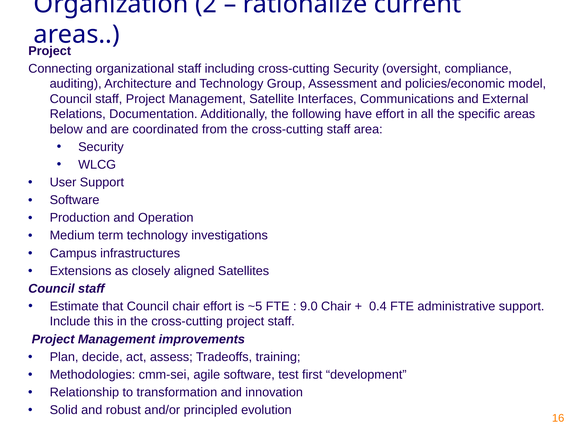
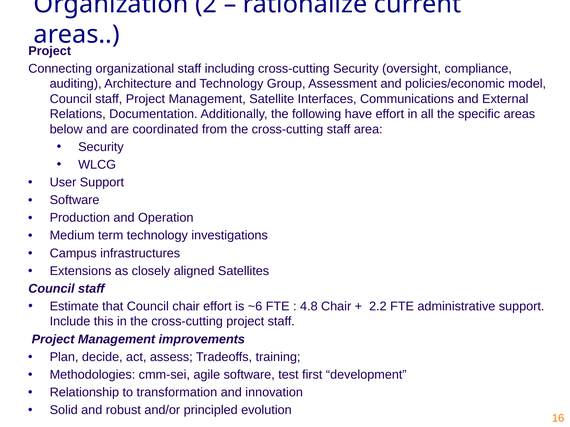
~5: ~5 -> ~6 (255, 307)
9.0: 9.0 -> 4.8 (309, 307)
0.4: 0.4 -> 2.2 (378, 307)
